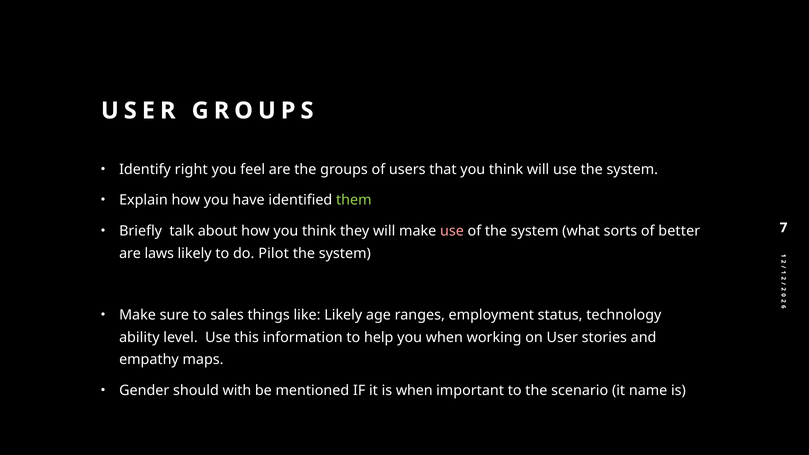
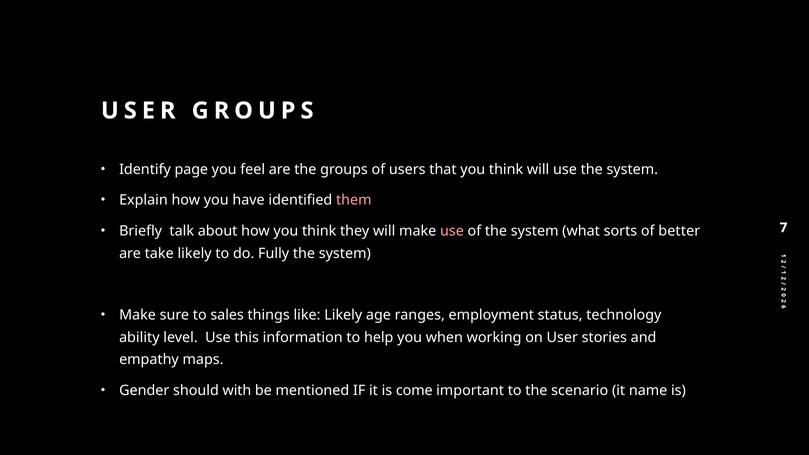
right: right -> page (191, 169)
them colour: light green -> pink (354, 200)
laws: laws -> take (159, 253)
Pilot: Pilot -> Fully (274, 253)
is when: when -> come (414, 391)
